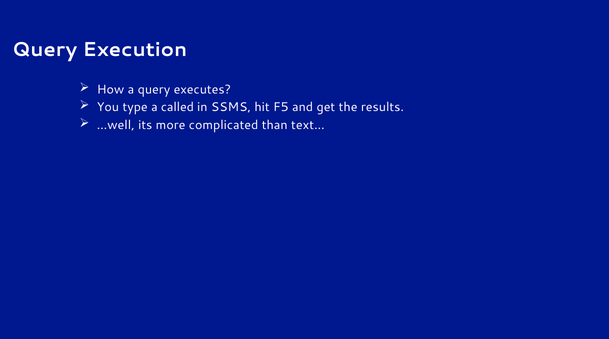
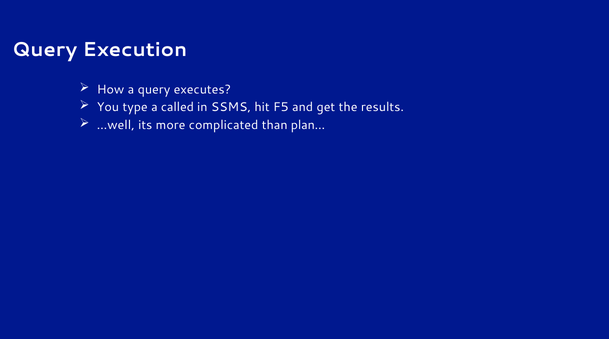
text…: text… -> plan… (308, 125)
